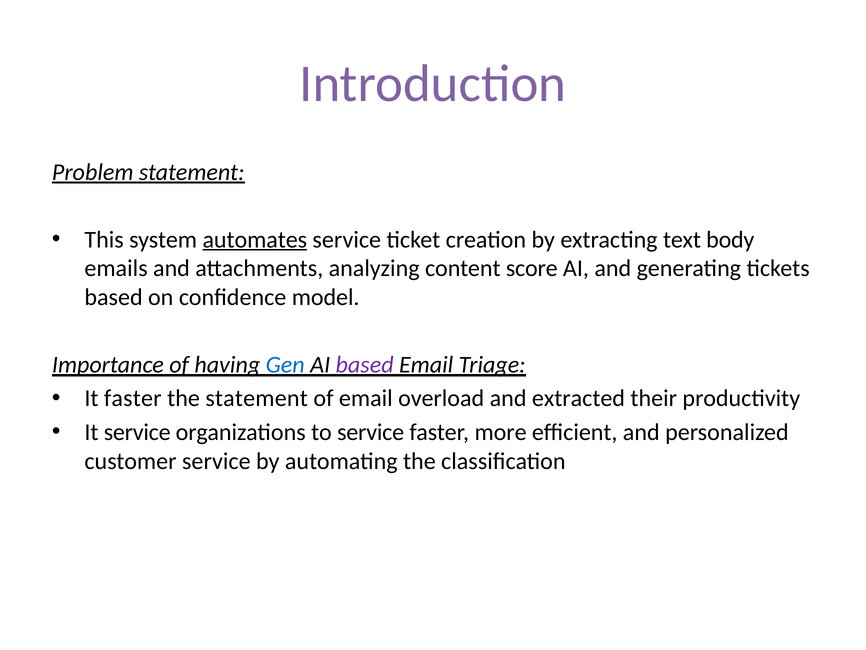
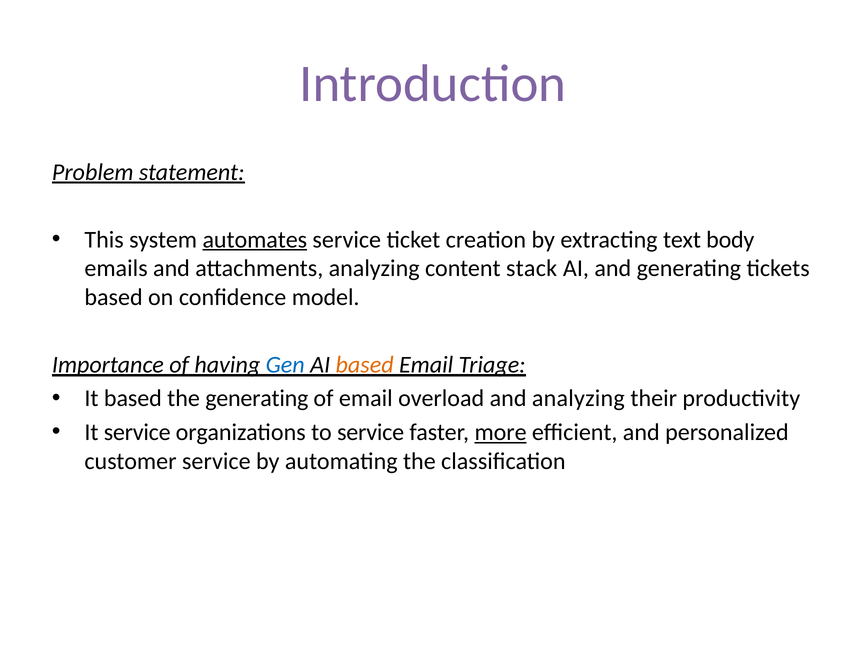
score: score -> stack (532, 268)
based colour: purple -> orange (365, 365)
It faster: faster -> based (133, 398)
the statement: statement -> generating (257, 398)
and extracted: extracted -> analyzing (578, 398)
more underline: none -> present (501, 432)
